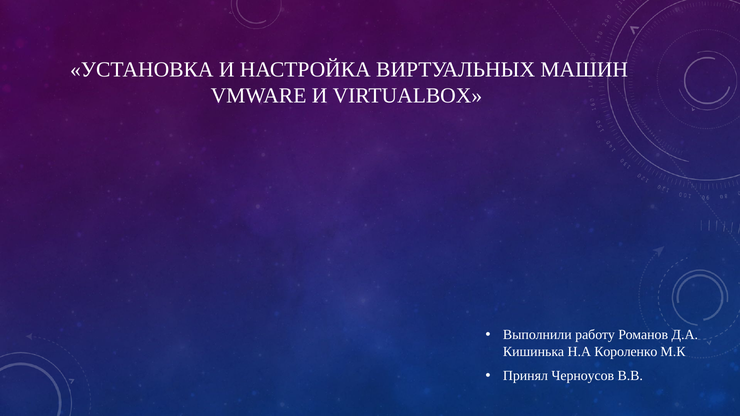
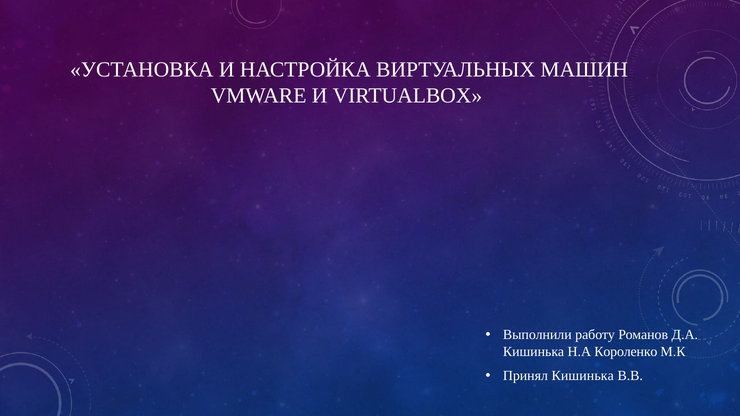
Принял Черноусов: Черноусов -> Кишинька (583, 376)
